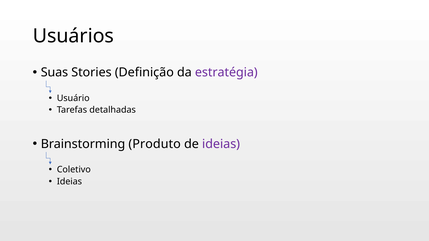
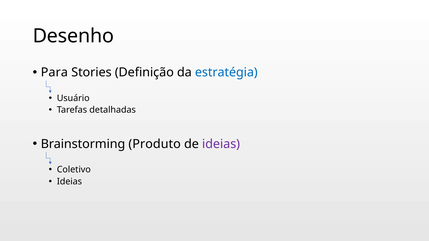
Usuários: Usuários -> Desenho (73, 36)
Suas: Suas -> Para (54, 73)
estratégia colour: purple -> blue (226, 73)
